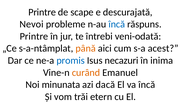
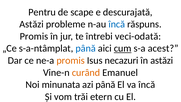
Printre: Printre -> Pentru (42, 12)
Nevoi: Nevoi -> Astăzi (32, 24)
Printre: Printre -> Promis (34, 36)
veni-odată: veni-odată -> veci-odată (138, 36)
până colour: orange -> blue (86, 48)
cum underline: none -> present (123, 48)
promis colour: blue -> orange (71, 60)
în inima: inima -> astăzi (162, 60)
azi dacă: dacă -> până (105, 84)
